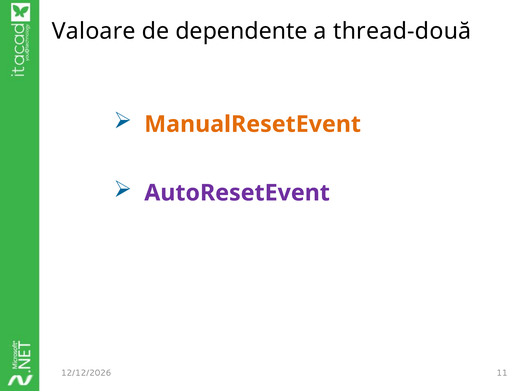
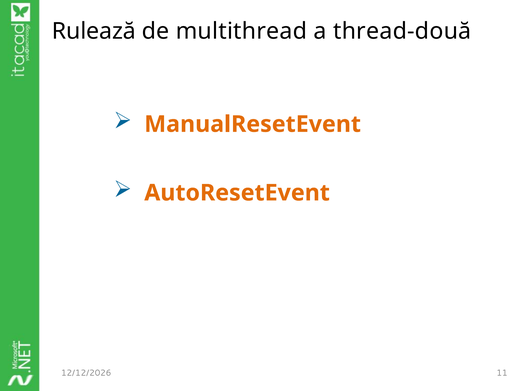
Valoare: Valoare -> Rulează (94, 31)
dependente: dependente -> multithread (241, 31)
AutoResetEvent colour: purple -> orange (237, 193)
